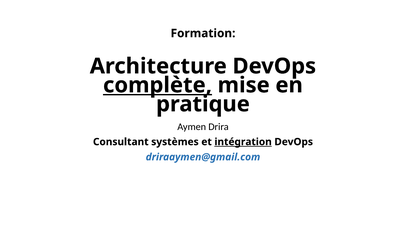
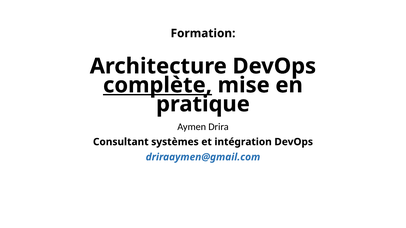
intégration underline: present -> none (243, 142)
